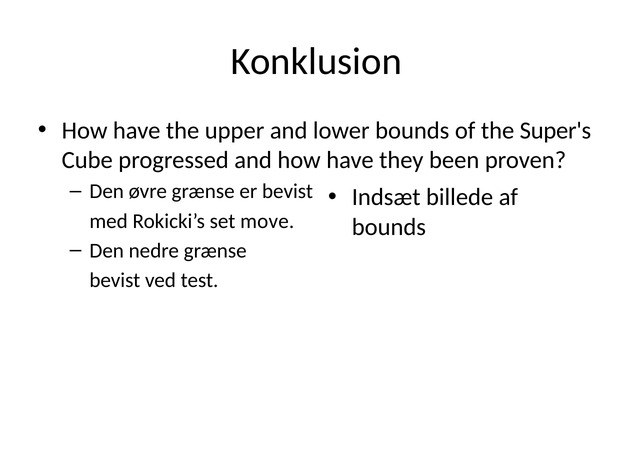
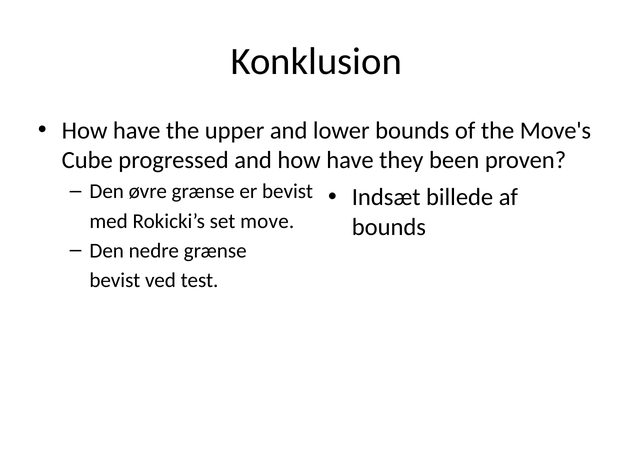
Super's: Super's -> Move's (555, 130)
